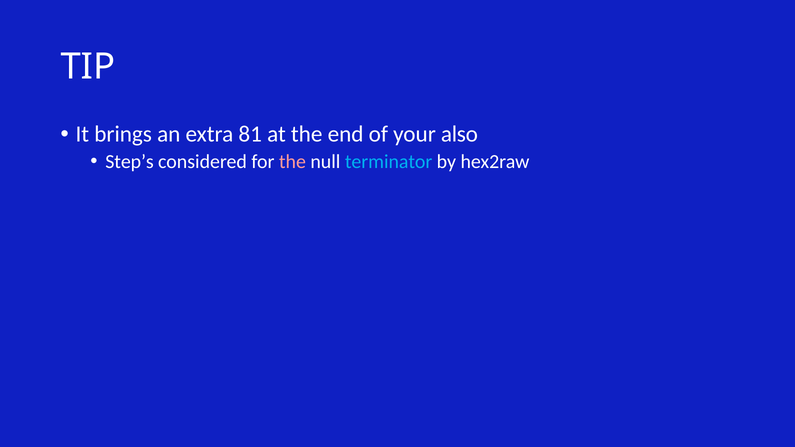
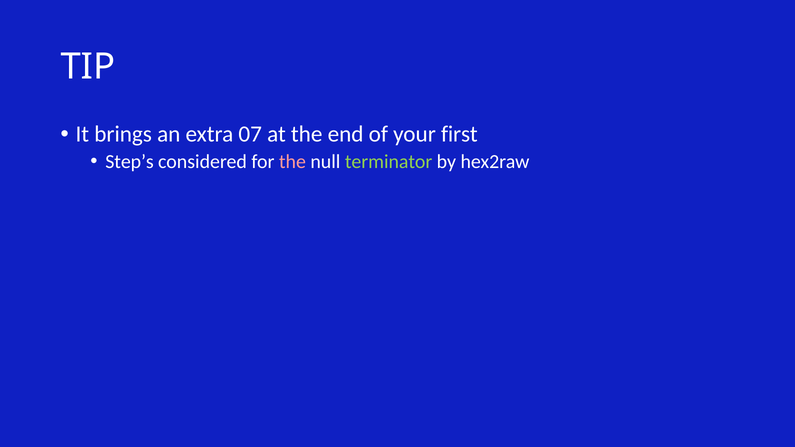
81: 81 -> 07 (250, 134)
also: also -> first (459, 134)
terminator colour: light blue -> light green (389, 162)
